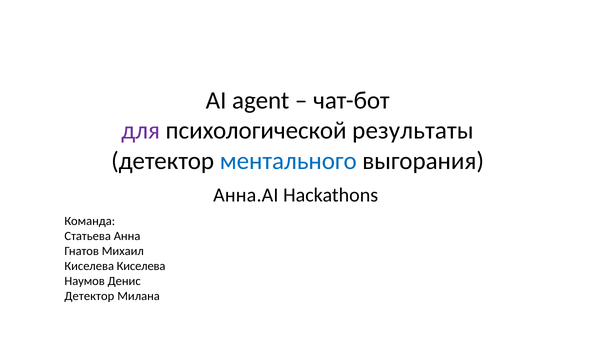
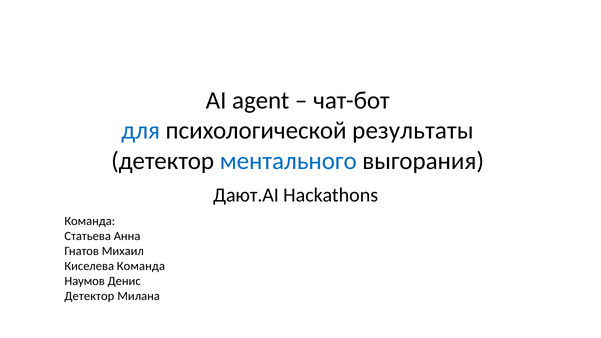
для colour: purple -> blue (141, 131)
Анна.AI: Анна.AI -> Дают.AI (246, 195)
Киселева Киселева: Киселева -> Команда (141, 266)
